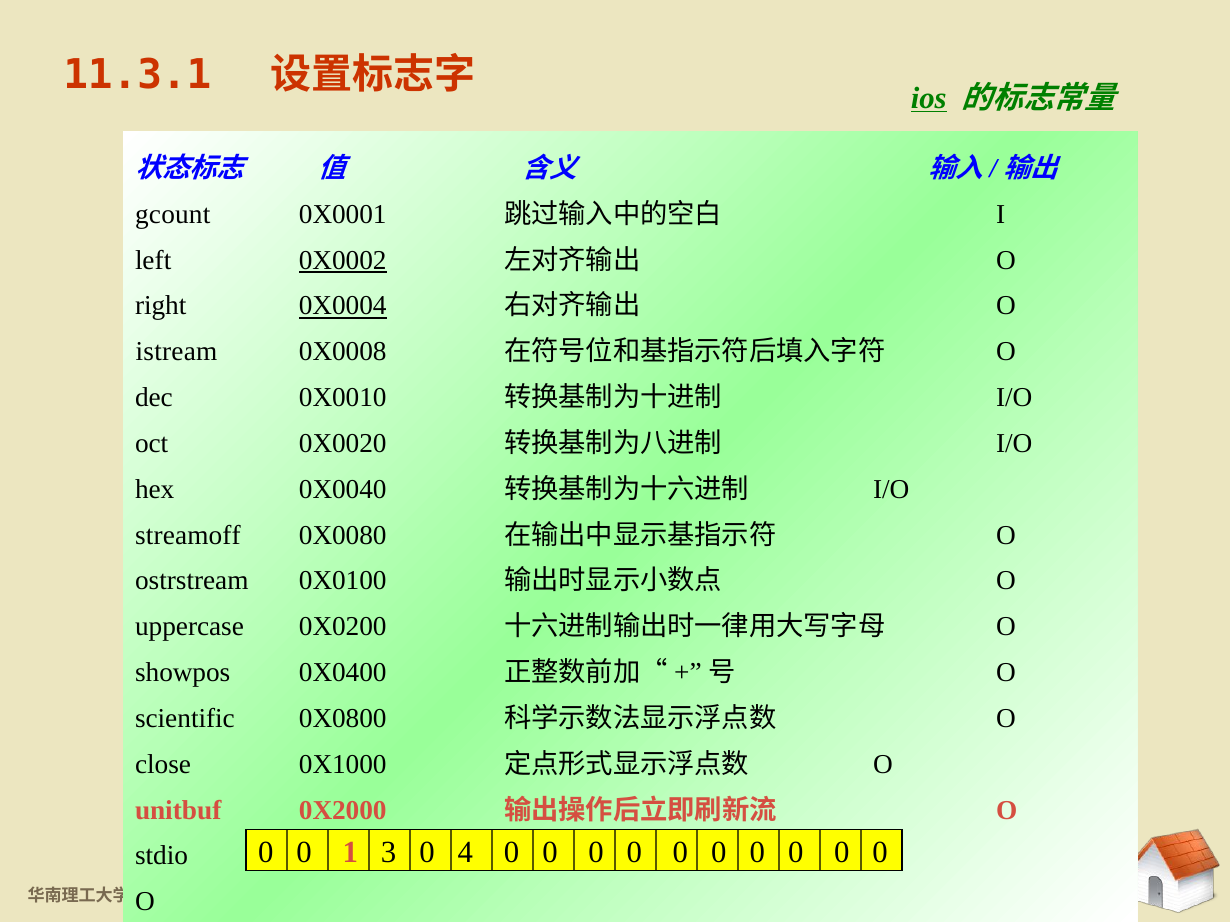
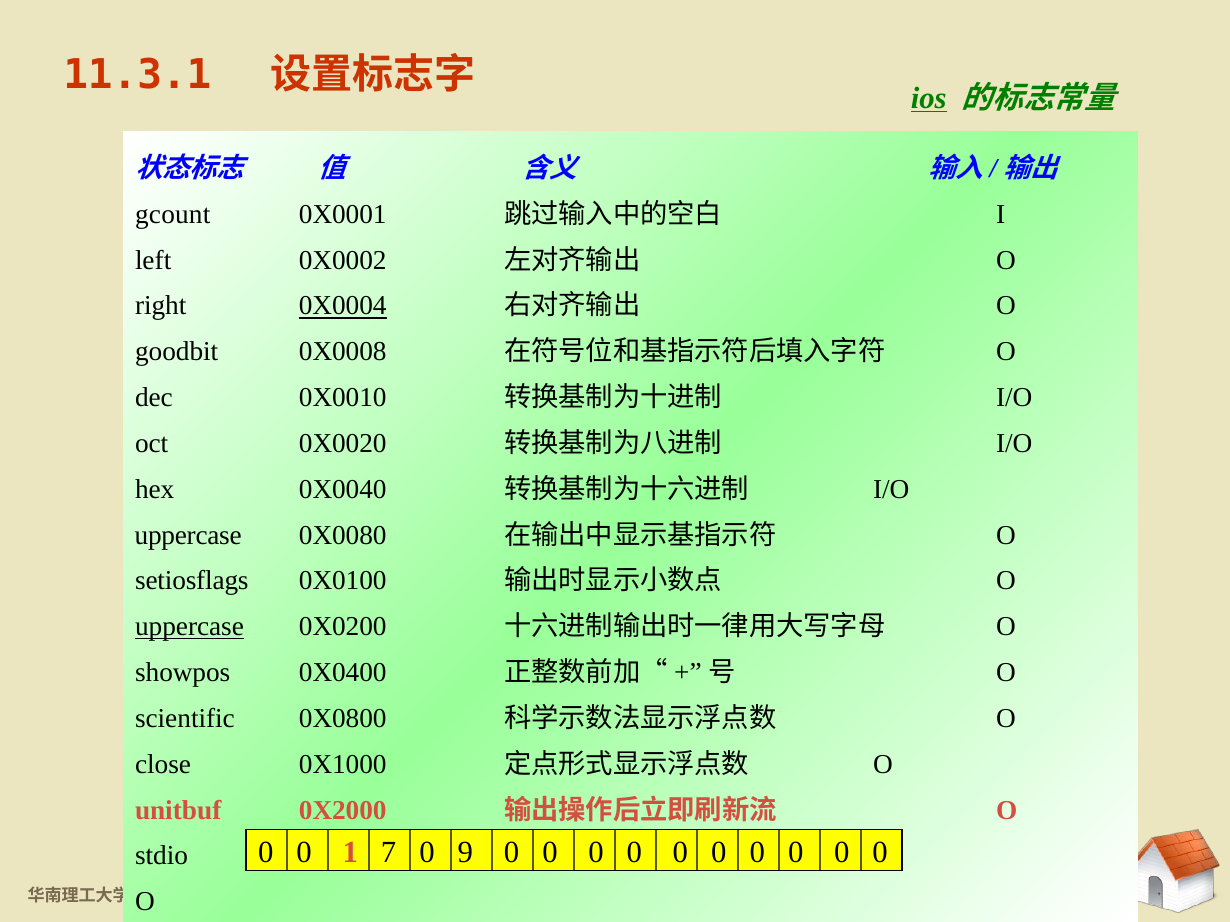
0X0002 underline: present -> none (343, 260)
istream: istream -> goodbit (177, 352)
streamoff: streamoff -> uppercase (188, 535)
ostrstream: ostrstream -> setiosflags (192, 581)
uppercase underline: none -> present (189, 627)
3: 3 -> 7 (389, 853)
4: 4 -> 9 (465, 853)
